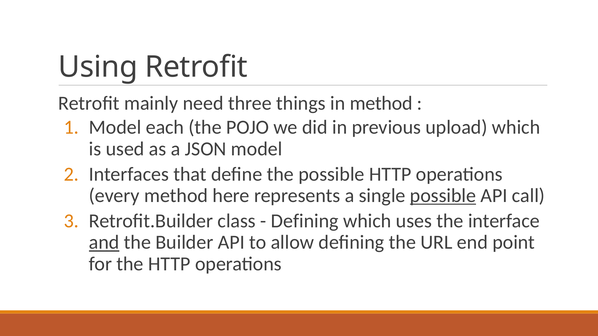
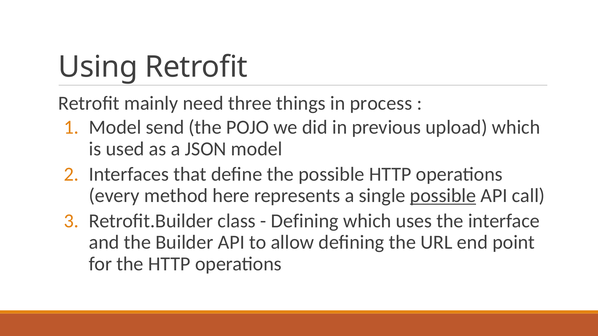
in method: method -> process (381, 103)
each: each -> send (165, 127)
and underline: present -> none (104, 243)
